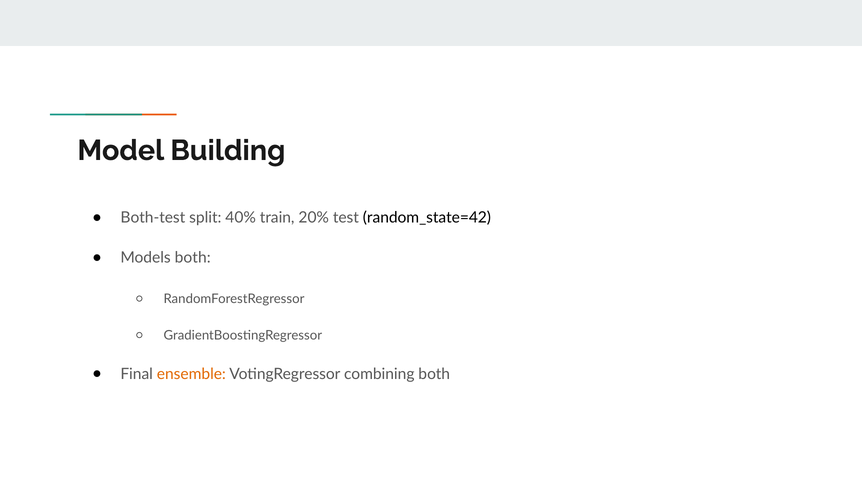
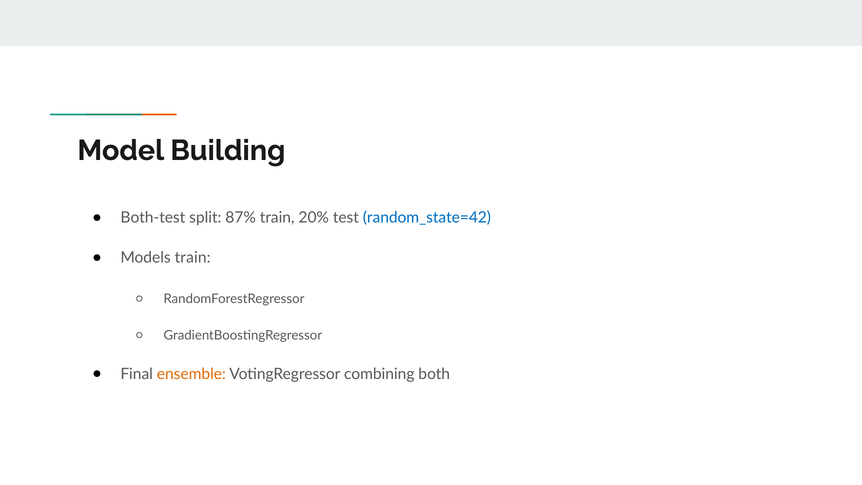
40%: 40% -> 87% (241, 218)
random_state=42 colour: black -> blue (427, 218)
Models both: both -> train (193, 258)
